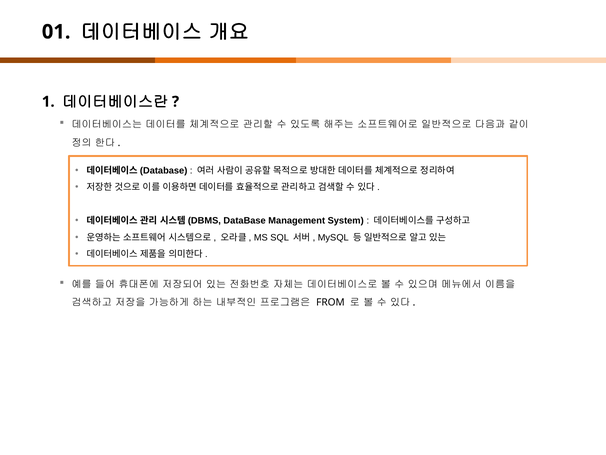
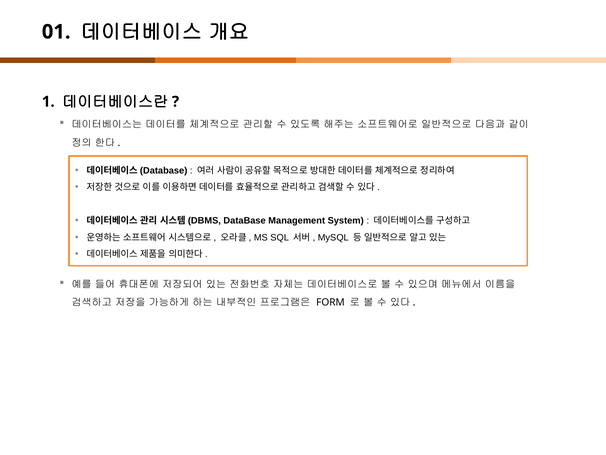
FROM: FROM -> FORM (330, 302)
